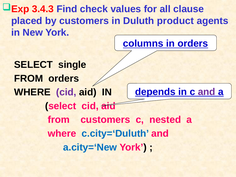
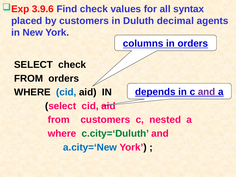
3.4.3: 3.4.3 -> 3.9.6 (43, 9)
clause: clause -> syntax (189, 9)
product: product -> decimal (175, 21)
SELECT single: single -> check (72, 65)
cid colour: purple -> blue (66, 92)
c.city=‘Duluth colour: blue -> green (115, 134)
